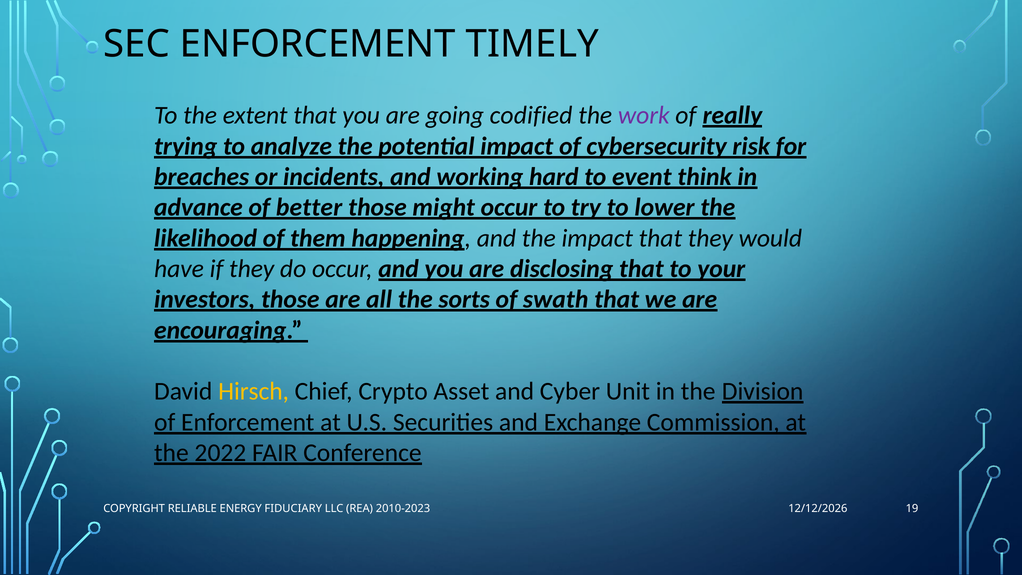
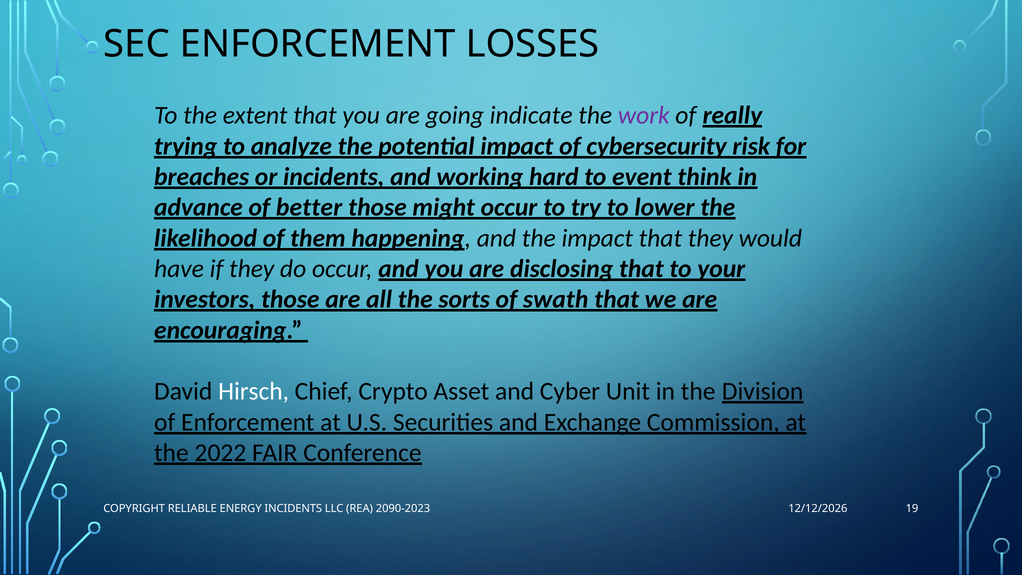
TIMELY: TIMELY -> LOSSES (533, 44)
codified: codified -> indicate (531, 115)
Hirsch colour: yellow -> white (254, 391)
ENERGY FIDUCIARY: FIDUCIARY -> INCIDENTS (293, 508)
2010-2023: 2010-2023 -> 2090-2023 (403, 508)
